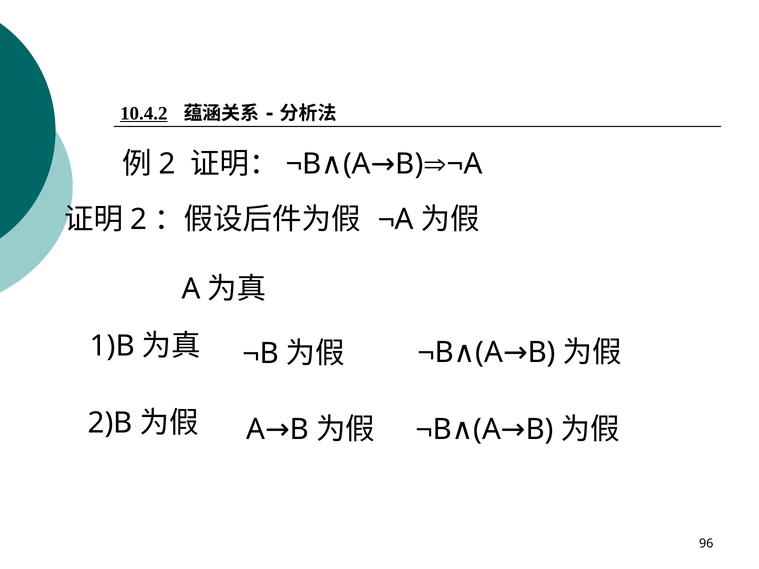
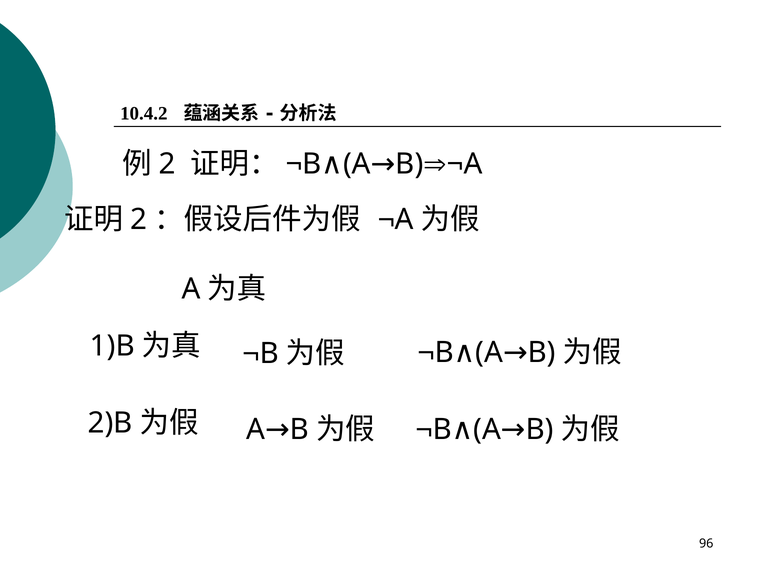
10.4.2 underline: present -> none (144, 113)
